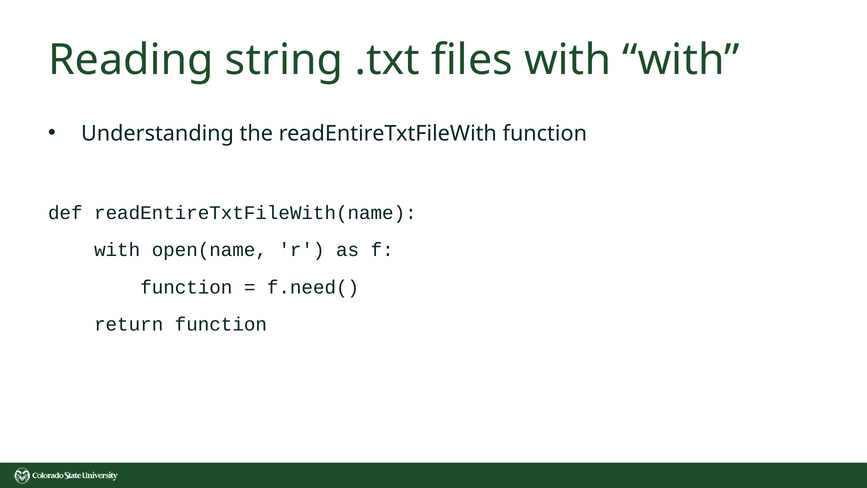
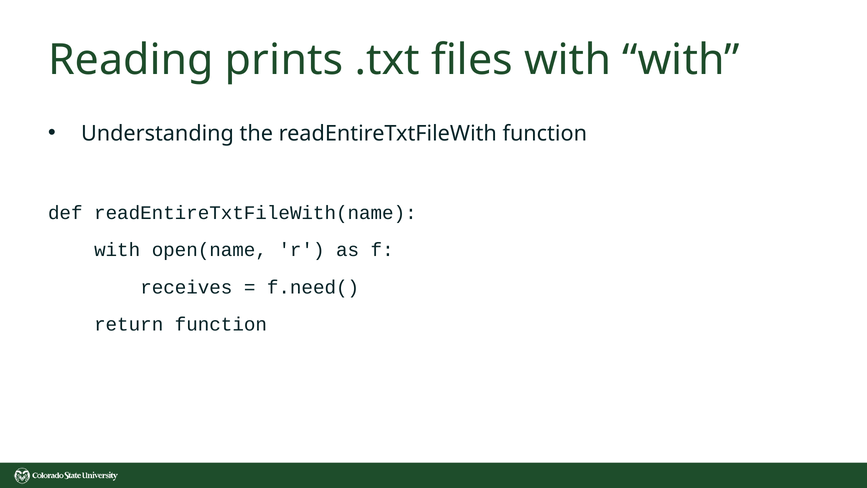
string: string -> prints (284, 60)
function: function -> receives (186, 287)
